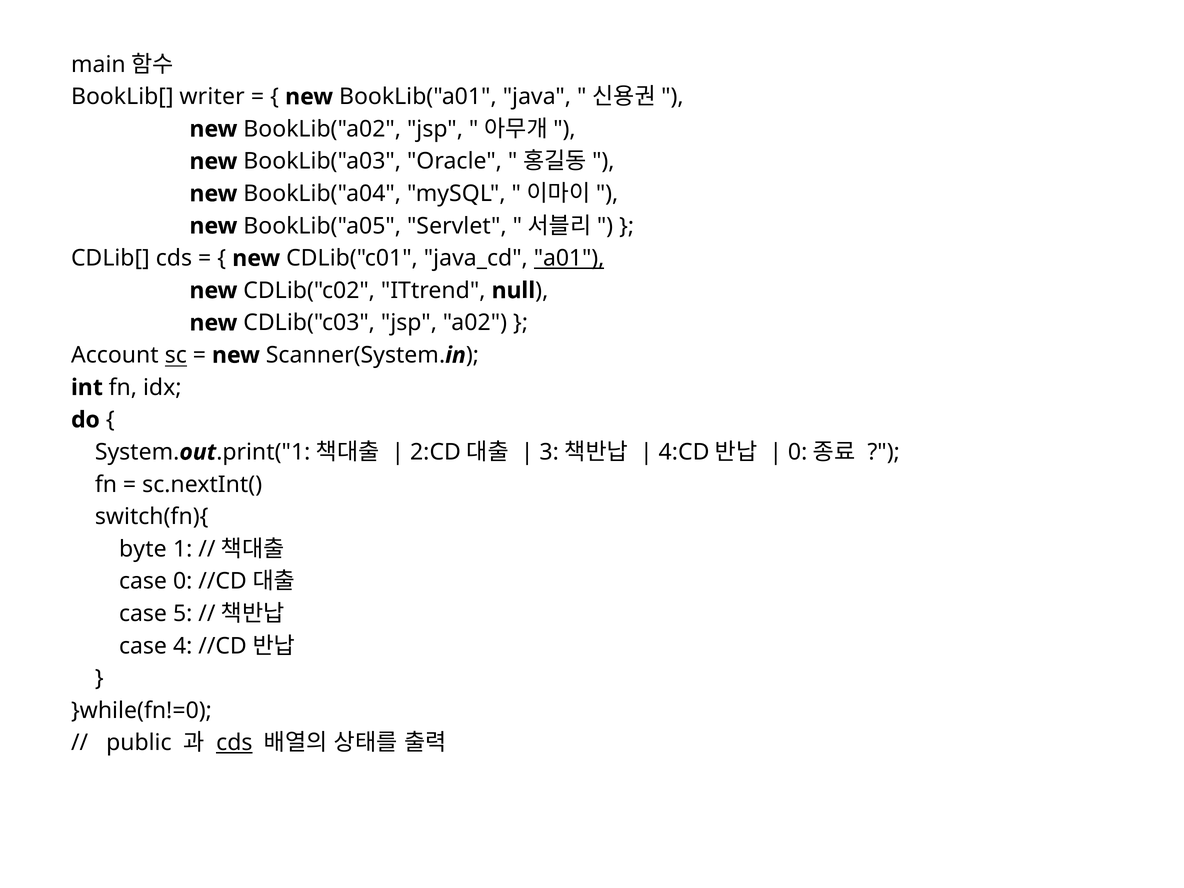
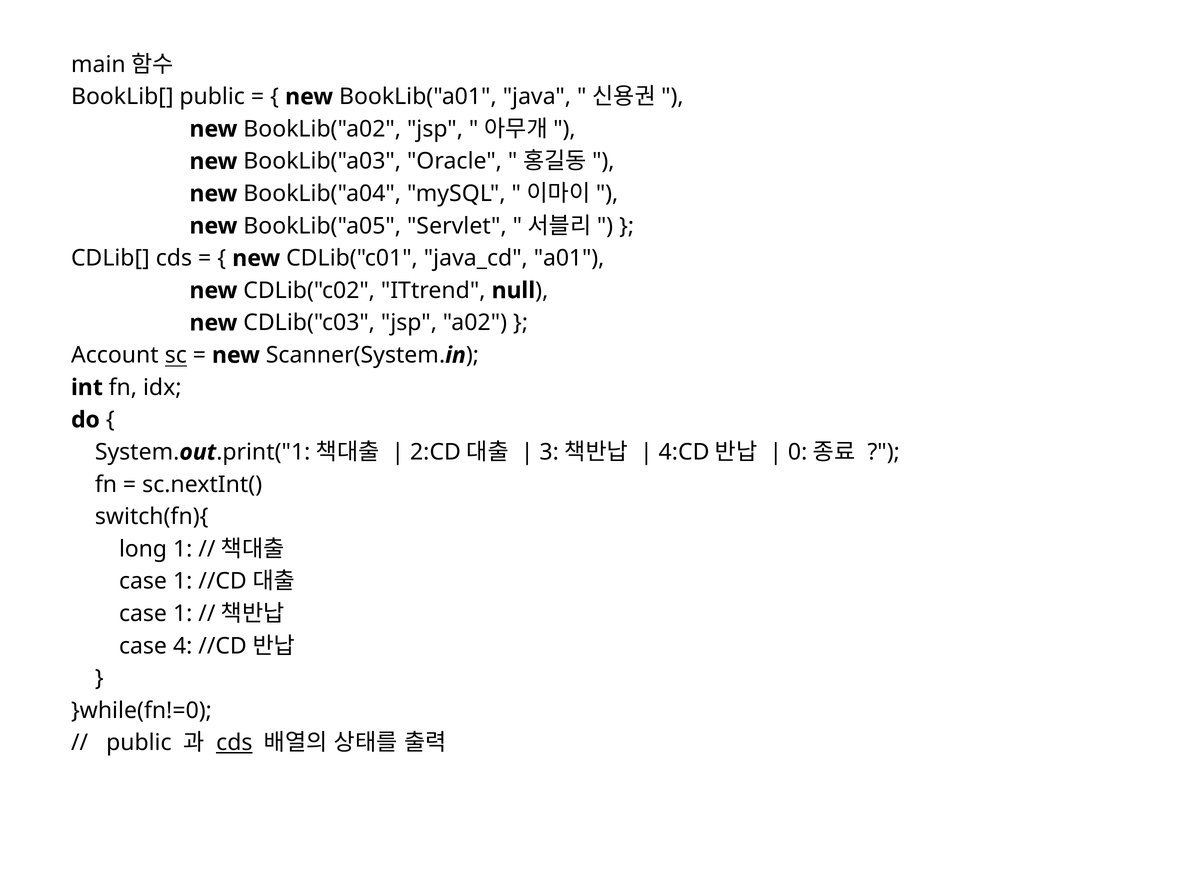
BookLib[ writer: writer -> public (212, 97)
a01 underline: present -> none (569, 258)
byte: byte -> long (143, 549)
0: 0 -> 1 (183, 581)
5: 5 -> 1 (183, 614)
